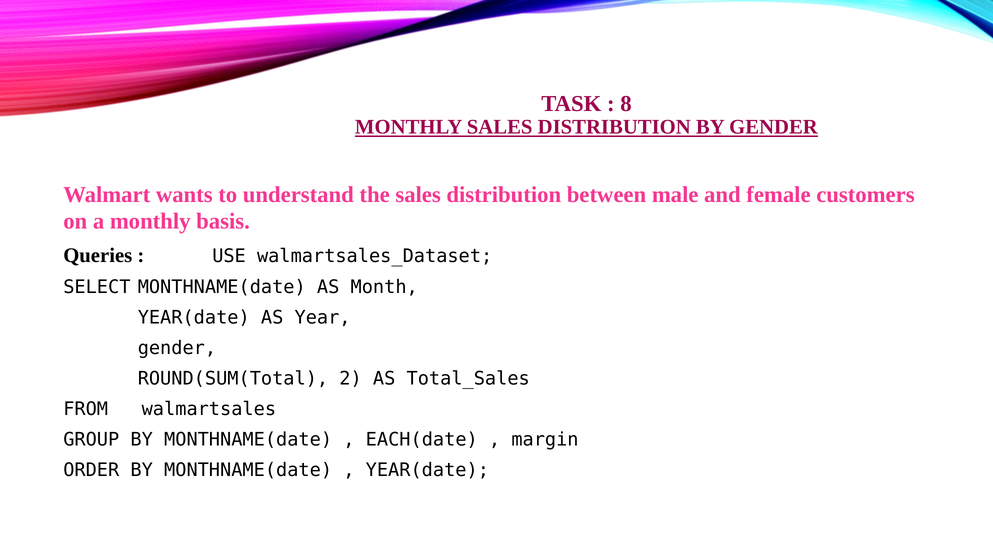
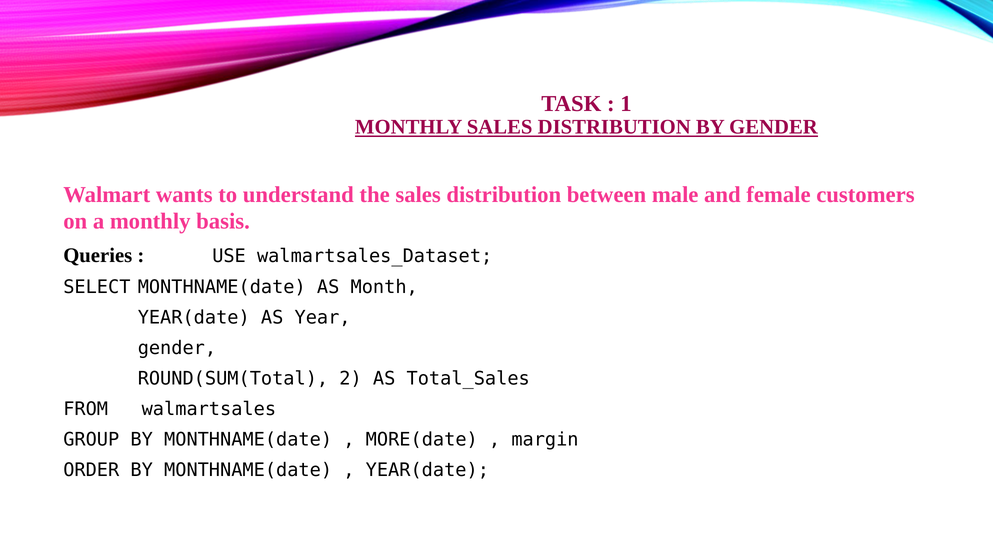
8: 8 -> 1 (626, 104)
EACH(date: EACH(date -> MORE(date (422, 439)
